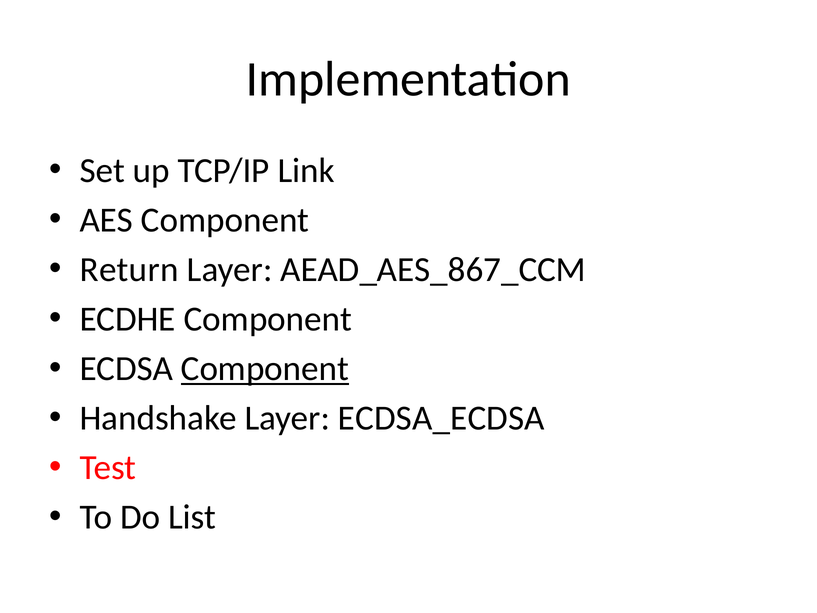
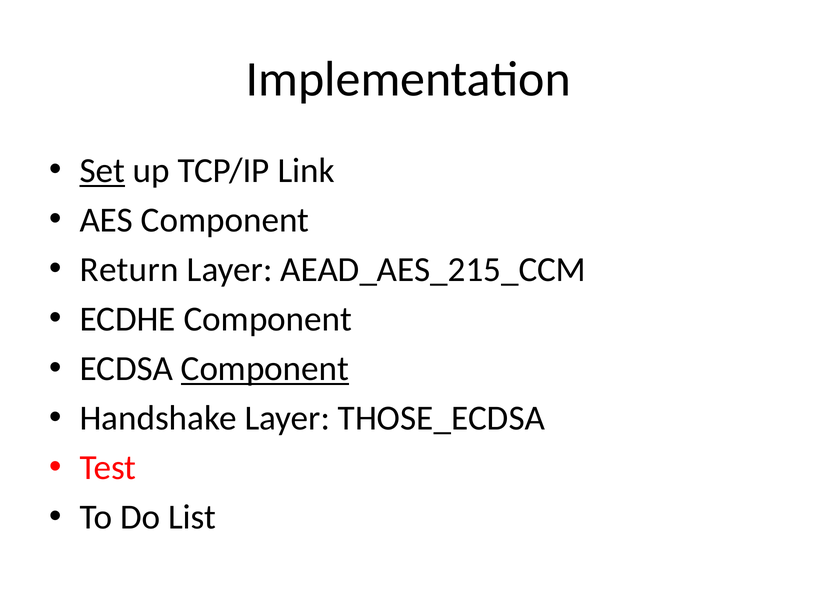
Set underline: none -> present (102, 171)
AEAD_AES_867_CCM: AEAD_AES_867_CCM -> AEAD_AES_215_CCM (433, 270)
ECDSA_ECDSA: ECDSA_ECDSA -> THOSE_ECDSA (441, 418)
